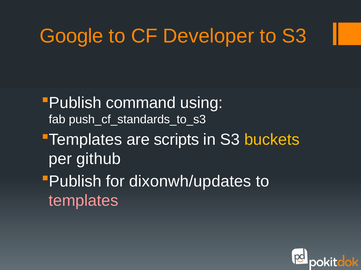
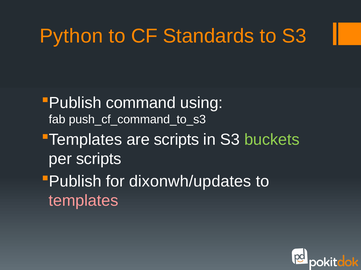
Google: Google -> Python (71, 36)
Developer: Developer -> Standards (209, 36)
push_cf_standards_to_s3: push_cf_standards_to_s3 -> push_cf_command_to_s3 (137, 120)
buckets colour: yellow -> light green (272, 140)
per github: github -> scripts (99, 159)
